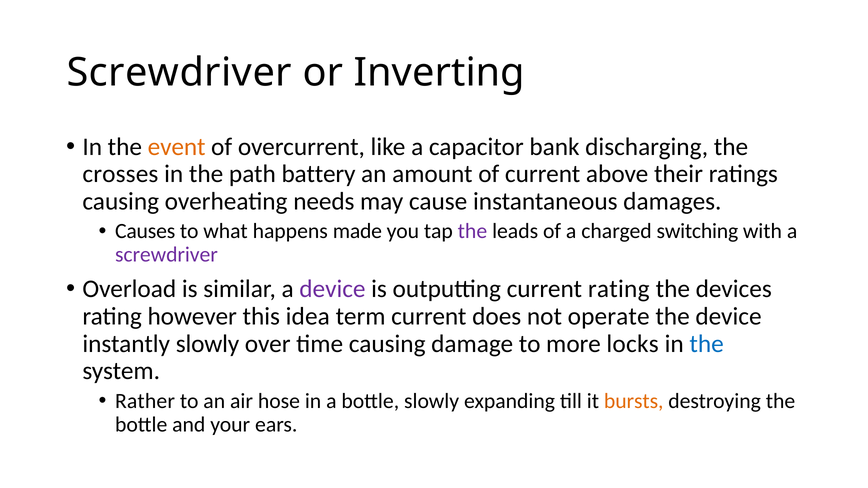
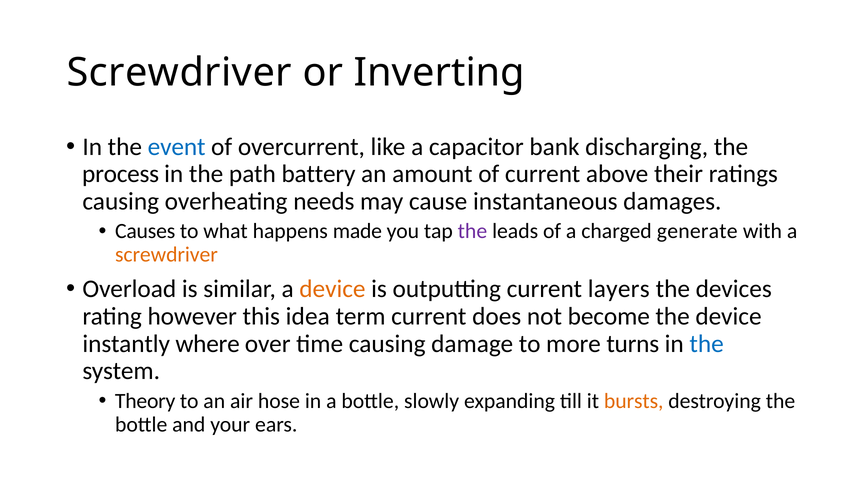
event colour: orange -> blue (177, 147)
crosses: crosses -> process (121, 174)
switching: switching -> generate (697, 231)
screwdriver colour: purple -> orange (166, 255)
device colour: purple -> orange (332, 289)
current rating: rating -> layers (619, 289)
operate: operate -> become (609, 317)
instantly slowly: slowly -> where (208, 344)
locks: locks -> turns (633, 344)
Rather: Rather -> Theory (145, 401)
